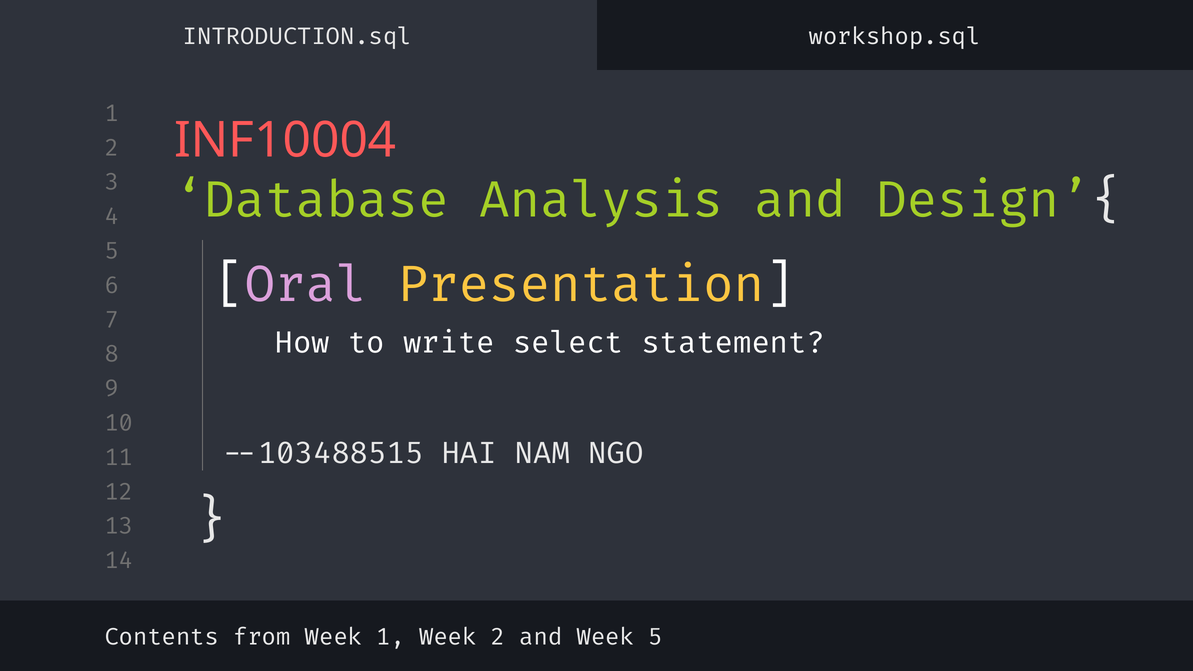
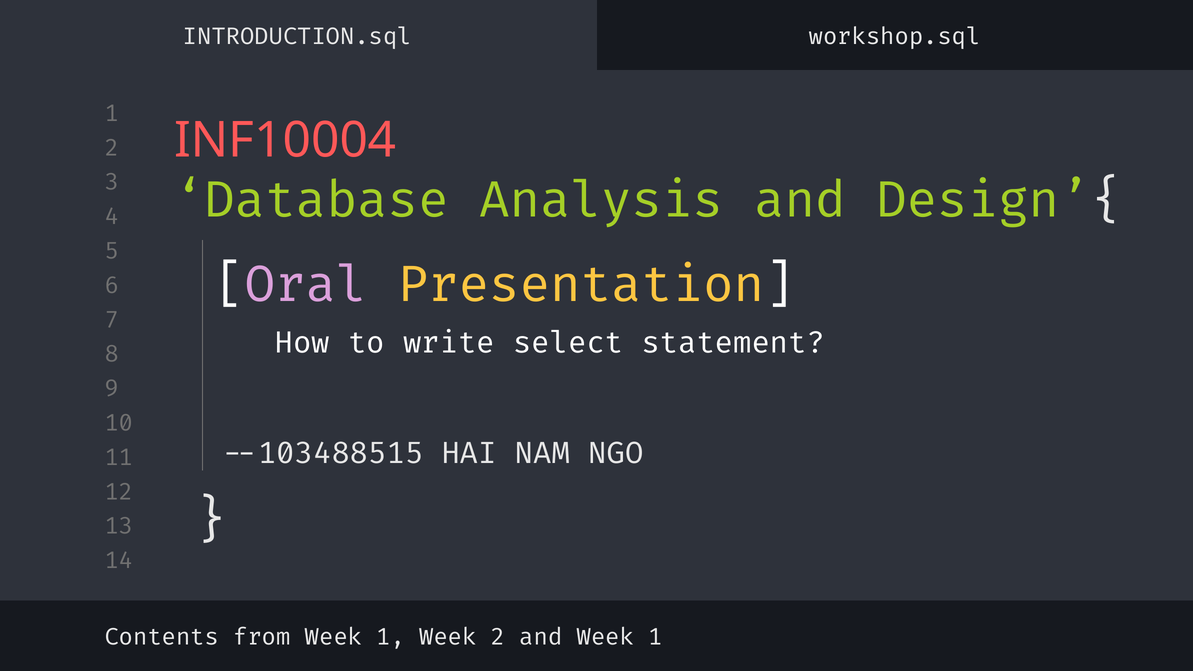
and Week 5: 5 -> 1 (655, 637)
